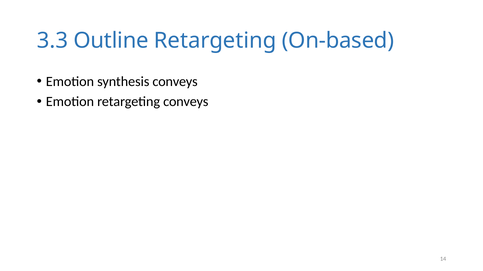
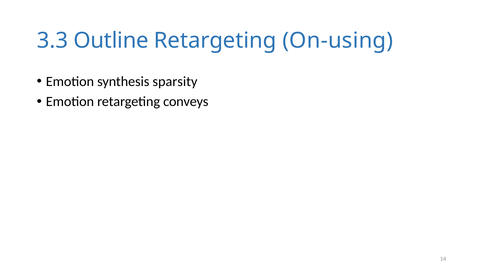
On-based: On-based -> On-using (338, 41)
synthesis conveys: conveys -> sparsity (175, 82)
